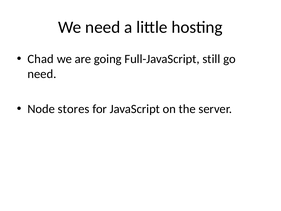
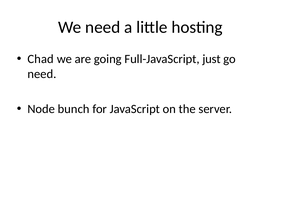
still: still -> just (212, 59)
stores: stores -> bunch (74, 109)
